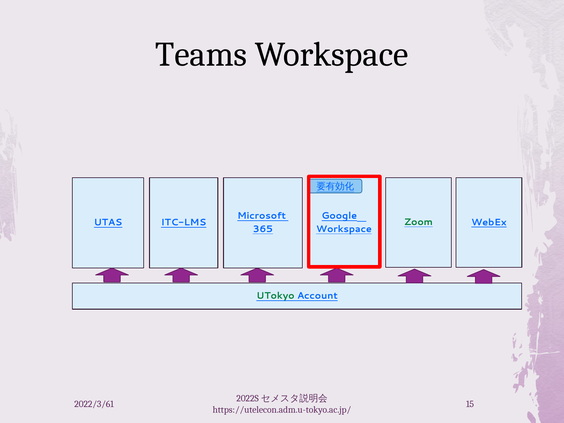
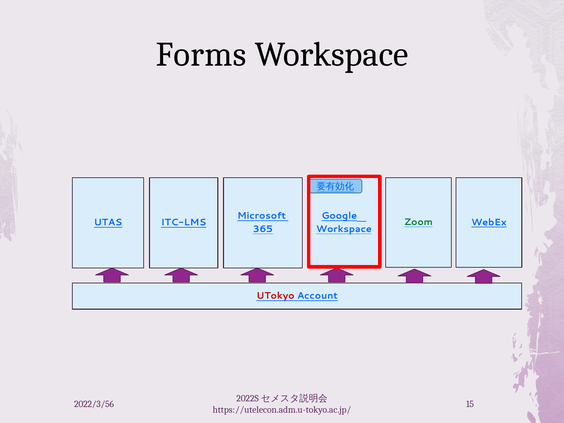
Teams: Teams -> Forms (201, 55)
UTokyo colour: green -> red (275, 296)
2022/3/61: 2022/3/61 -> 2022/3/56 (94, 404)
